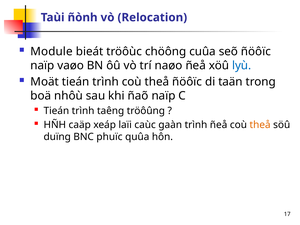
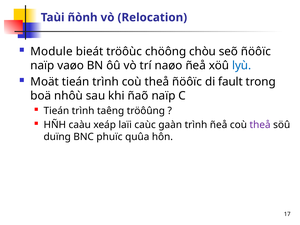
cuûa: cuûa -> chòu (203, 52)
taän: taän -> fault (230, 82)
caäp: caäp -> caàu (80, 125)
theå colour: orange -> purple (260, 125)
